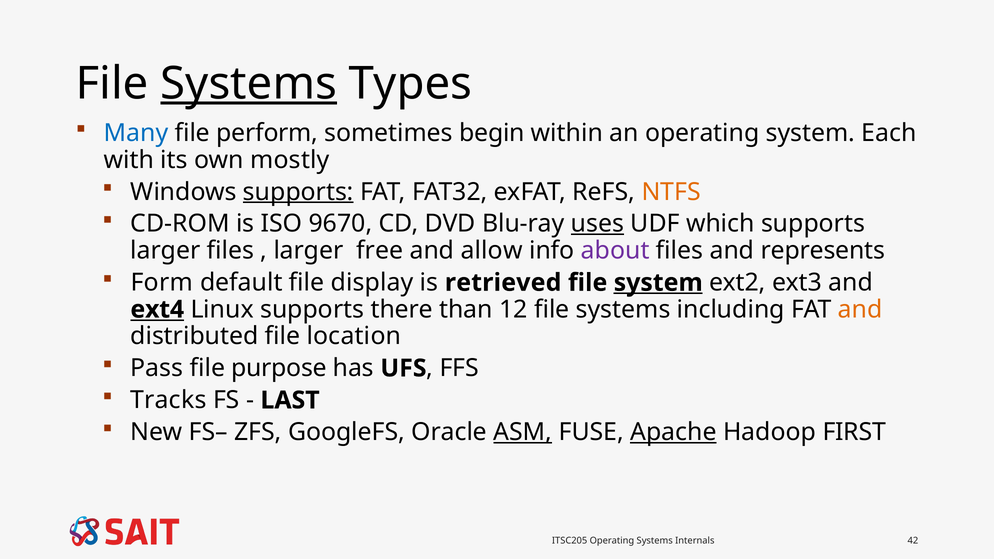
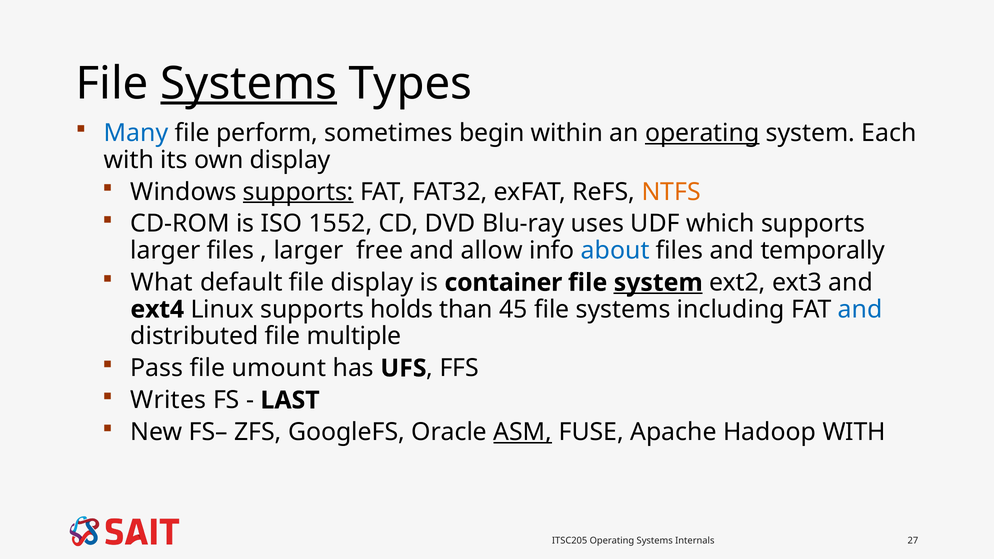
operating underline: none -> present (702, 133)
own mostly: mostly -> display (290, 160)
9670: 9670 -> 1552 (341, 224)
uses underline: present -> none (597, 224)
about colour: purple -> blue (615, 251)
represents: represents -> temporally (823, 251)
Form: Form -> What (162, 283)
retrieved: retrieved -> container (503, 283)
ext4 underline: present -> none (157, 309)
there: there -> holds (402, 309)
12: 12 -> 45 (513, 309)
and colour: orange -> blue (860, 309)
location: location -> multiple (354, 336)
purpose: purpose -> umount (279, 368)
Tracks: Tracks -> Writes (168, 400)
Apache underline: present -> none (673, 432)
Hadoop FIRST: FIRST -> WITH (854, 432)
42: 42 -> 27 (913, 541)
